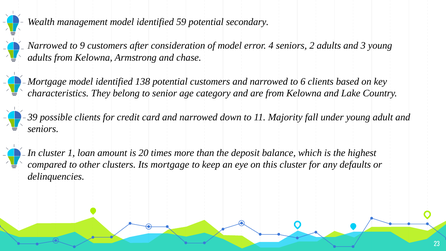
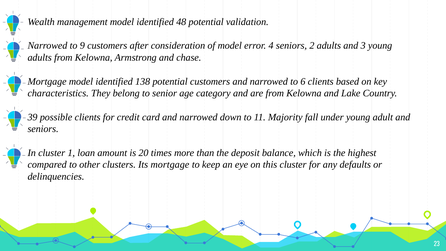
59: 59 -> 48 (181, 22)
secondary: secondary -> validation (247, 22)
